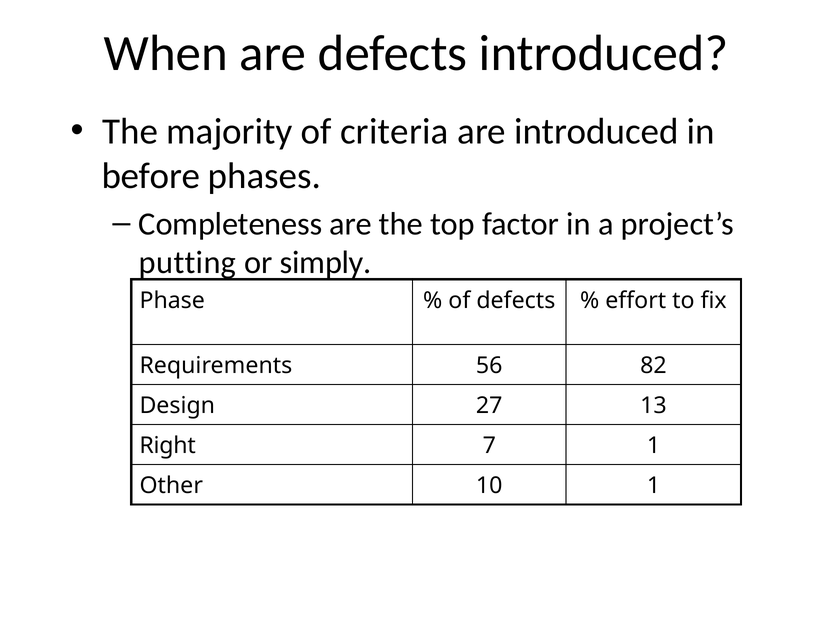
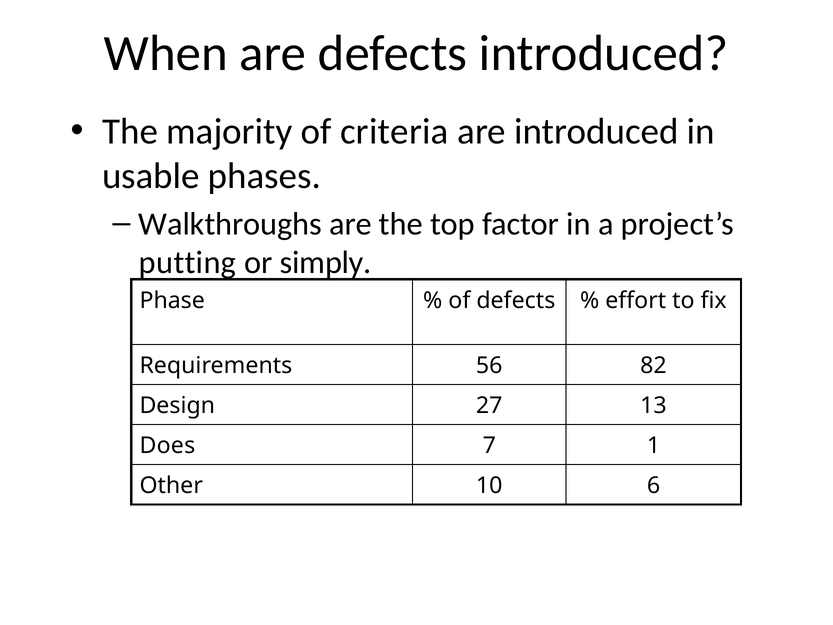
before: before -> usable (151, 176)
Completeness: Completeness -> Walkthroughs (230, 224)
Right: Right -> Does (167, 446)
10 1: 1 -> 6 (654, 486)
